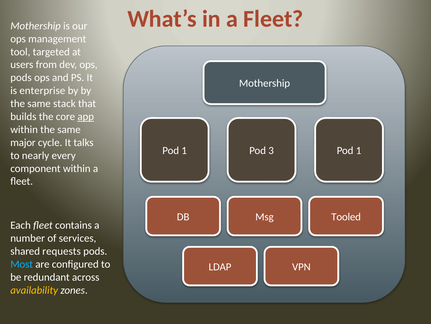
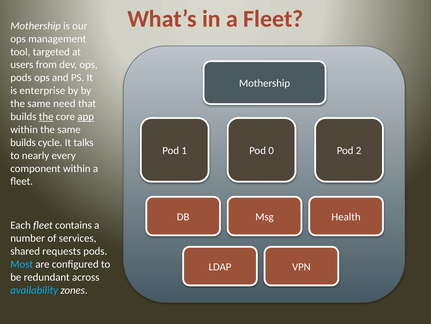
stack: stack -> need (64, 103)
the underline: none -> present (46, 116)
major: major -> builds (23, 142)
3: 3 -> 0 (271, 150)
1: 1 -> 2 (359, 150)
Tooled: Tooled -> Health (346, 216)
availability colour: yellow -> light blue (34, 290)
